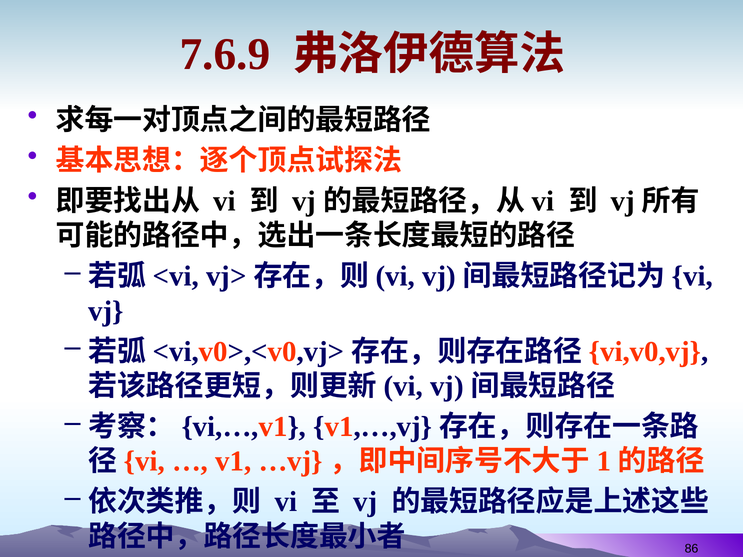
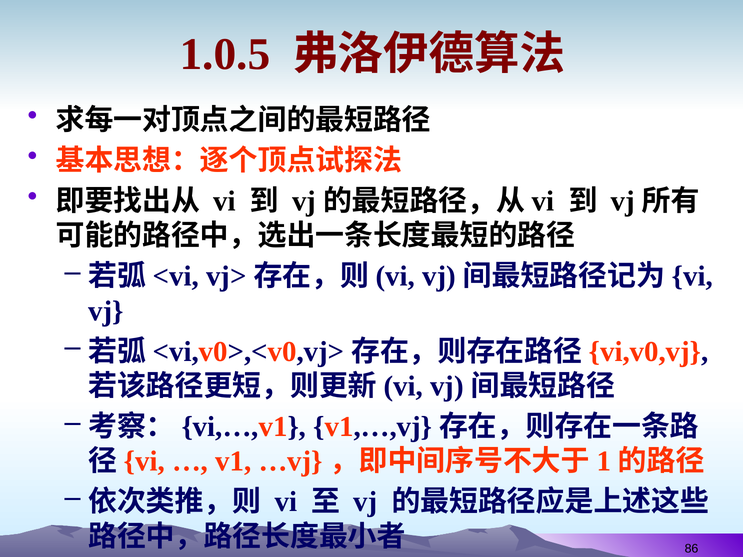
7.6.9: 7.6.9 -> 1.0.5 (225, 54)
